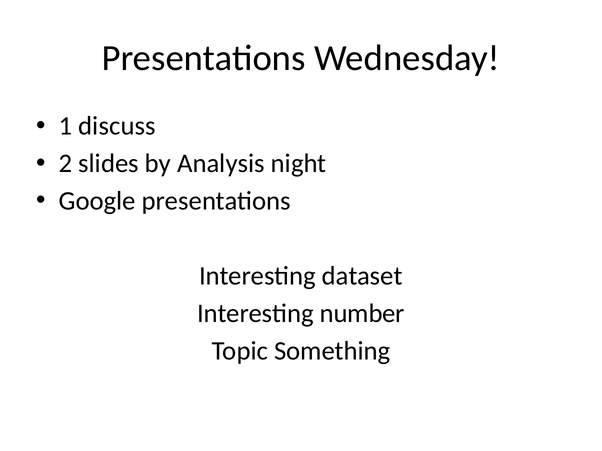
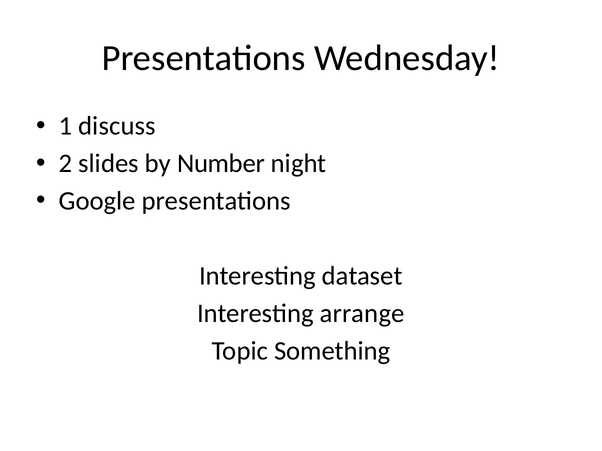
Analysis: Analysis -> Number (221, 164)
number: number -> arrange (362, 314)
